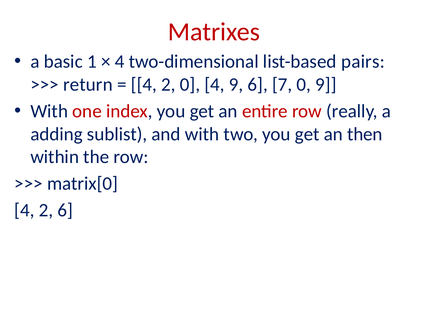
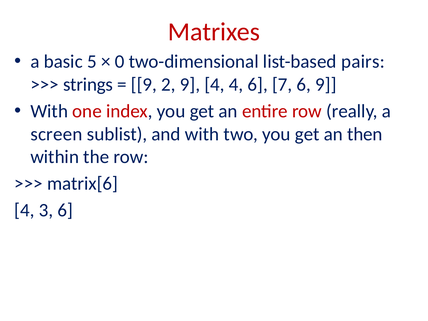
1: 1 -> 5 (92, 62)
4: 4 -> 0 (120, 62)
return: return -> strings (88, 85)
4: 4 -> 9 (144, 85)
2 0: 0 -> 9 (190, 85)
4 9: 9 -> 4 (236, 85)
7 0: 0 -> 6 (304, 85)
adding: adding -> screen (56, 134)
matrix[0: matrix[0 -> matrix[6 (83, 184)
2: 2 -> 3 (46, 210)
